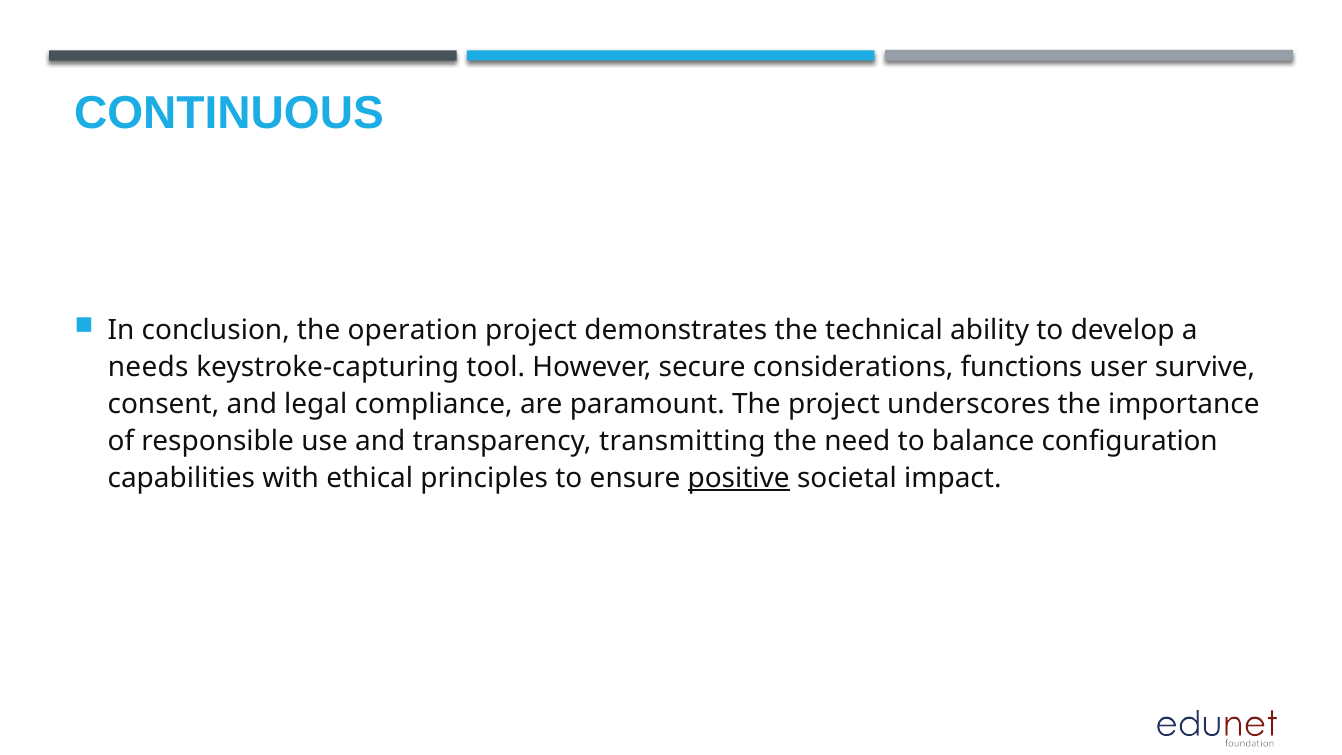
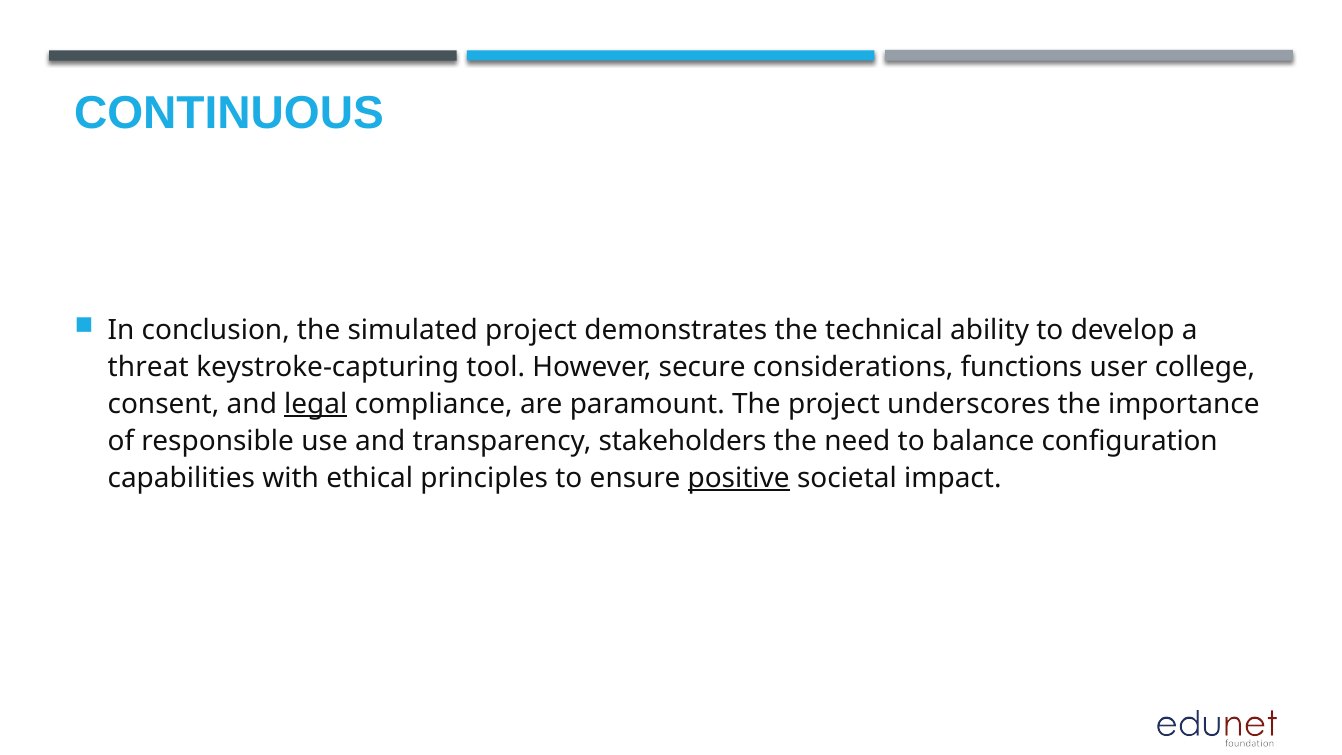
operation: operation -> simulated (413, 330)
needs: needs -> threat (148, 367)
survive: survive -> college (1205, 367)
legal underline: none -> present (316, 404)
transmitting: transmitting -> stakeholders (683, 441)
